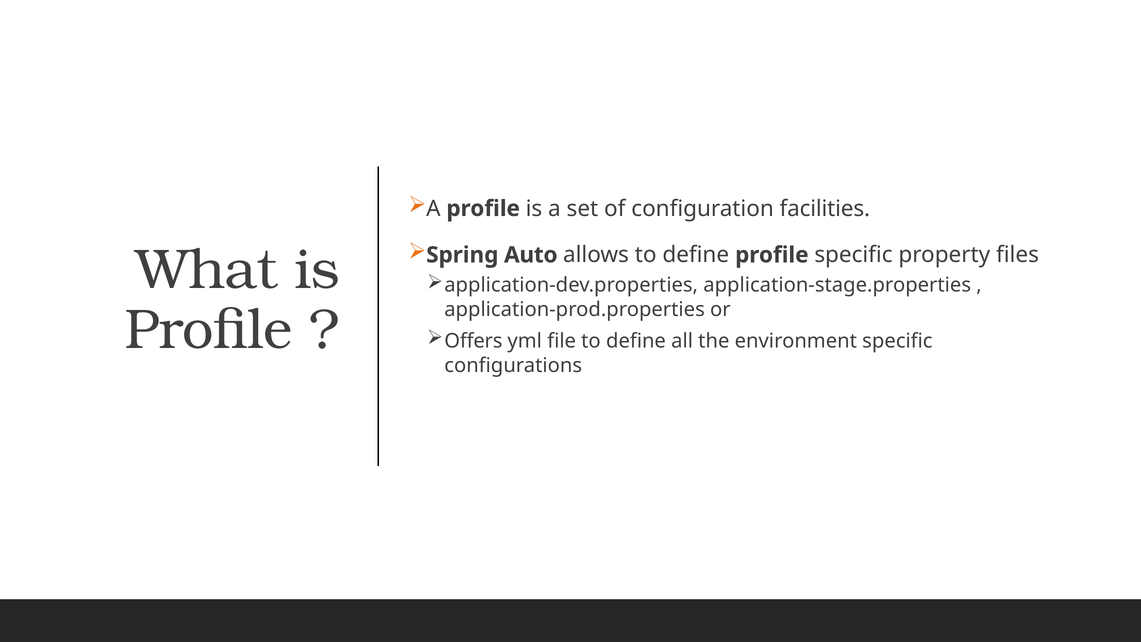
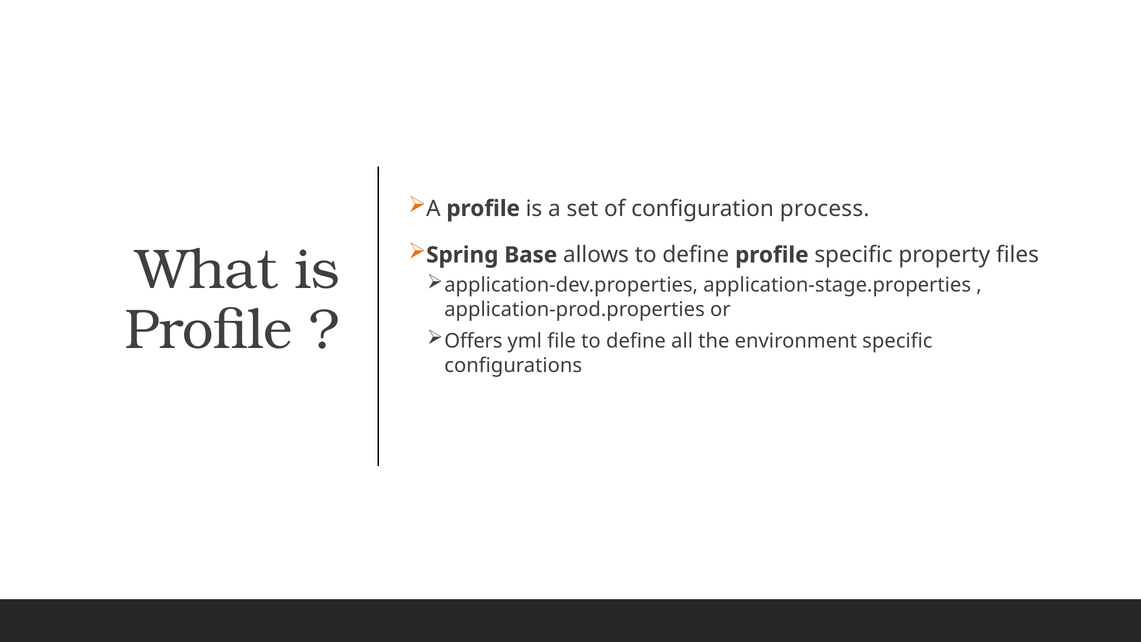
facilities: facilities -> process (825, 209)
Auto: Auto -> Base (531, 255)
